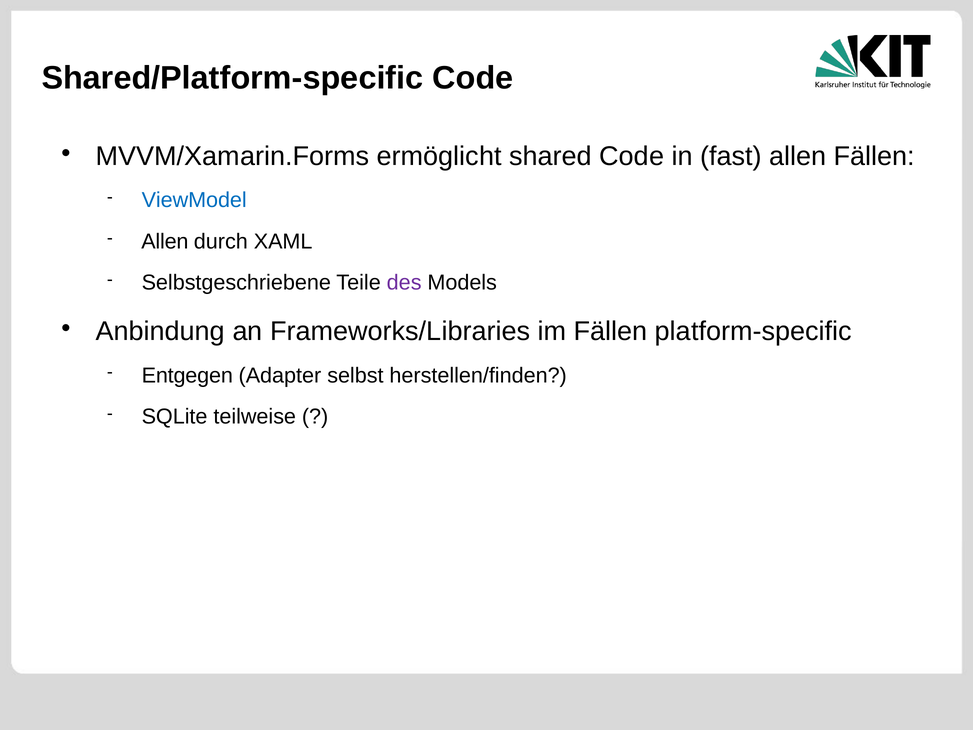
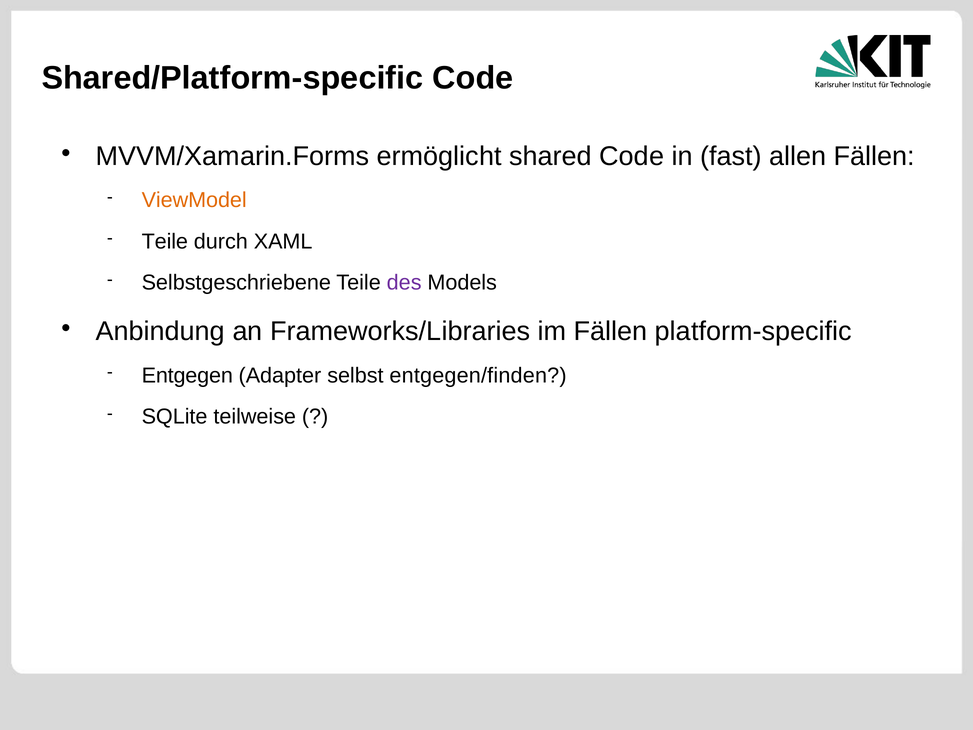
ViewModel colour: blue -> orange (194, 200)
Allen: Allen -> Teile (165, 241)
herstellen/finden: herstellen/finden -> entgegen/finden (478, 375)
